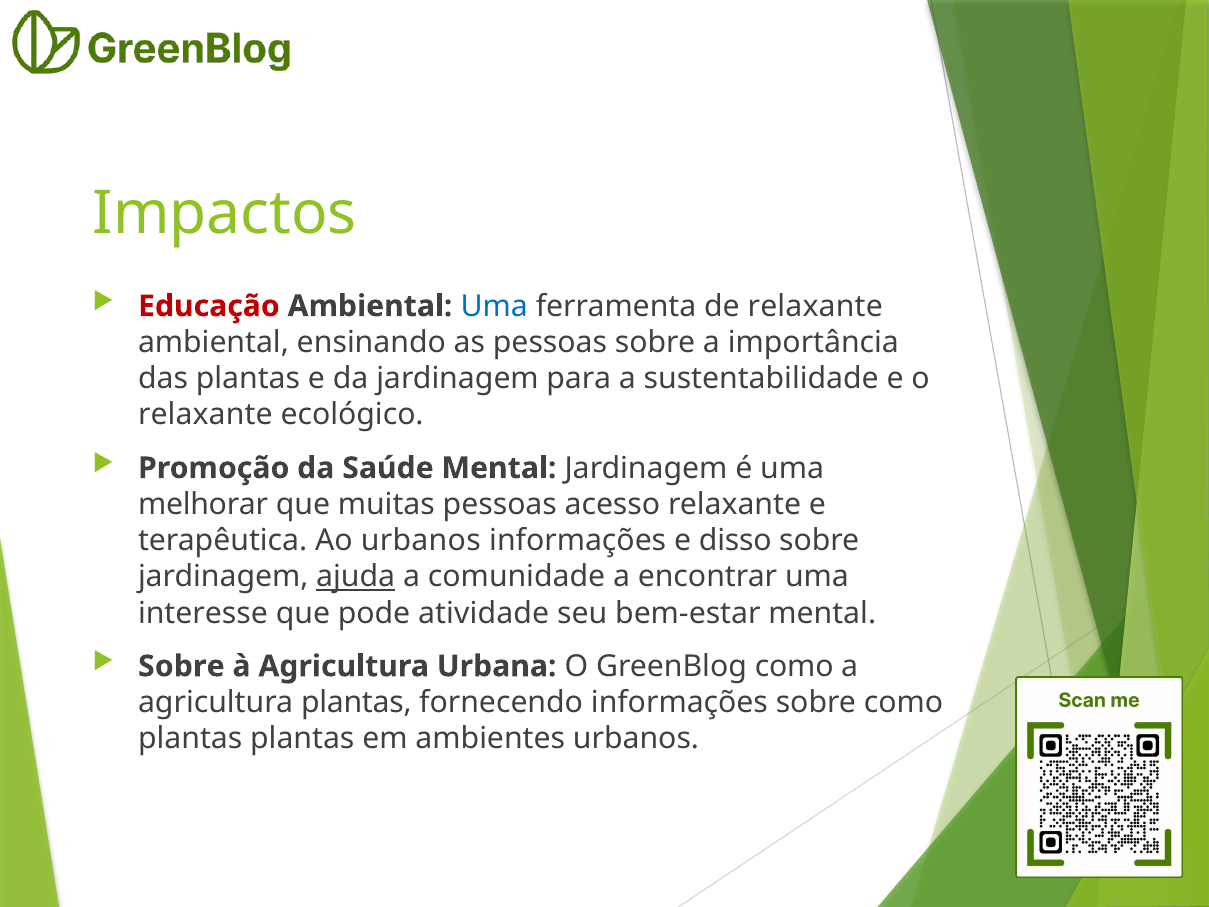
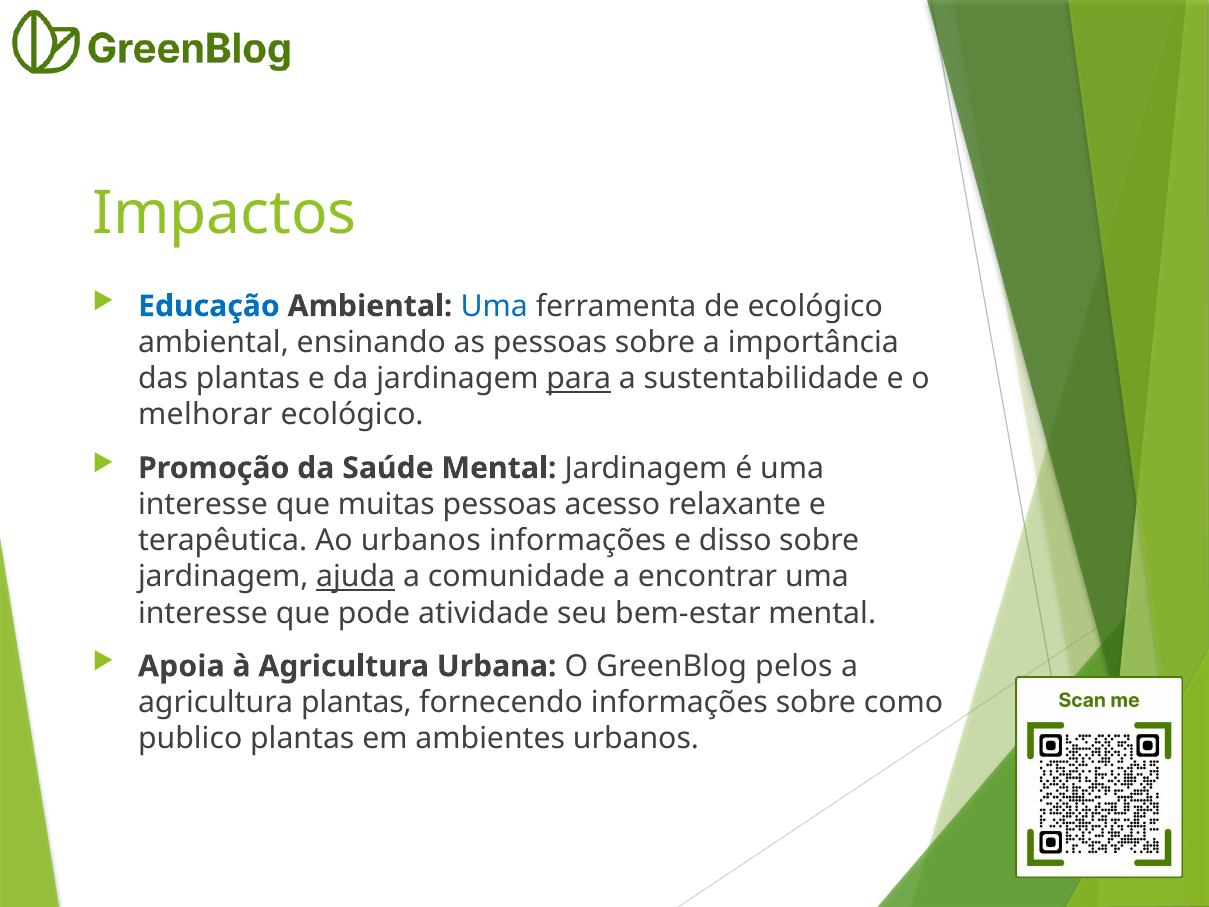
Educação colour: red -> blue (209, 306)
de relaxante: relaxante -> ecológico (815, 306)
para underline: none -> present (579, 379)
relaxante: relaxante -> melhorar (205, 415)
melhorar: melhorar -> interesse (203, 504)
Sobre: Sobre -> Apoia (181, 666)
GreenBlog como: como -> pelos (794, 666)
plantas: plantas -> publico (190, 739)
